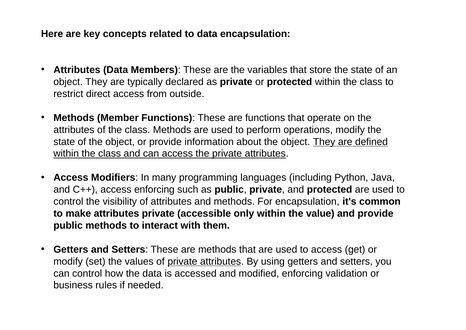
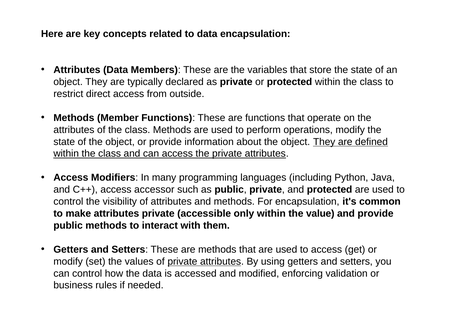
access enforcing: enforcing -> accessor (154, 189)
